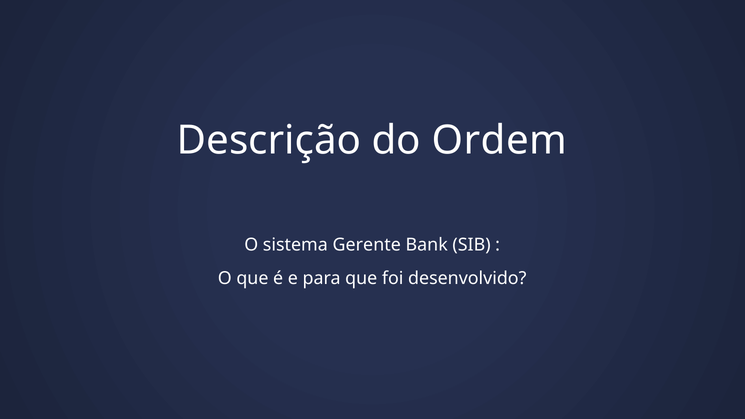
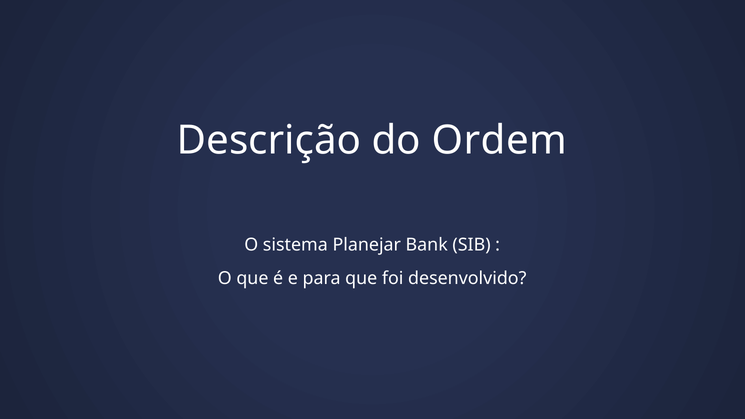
Gerente: Gerente -> Planejar (367, 245)
